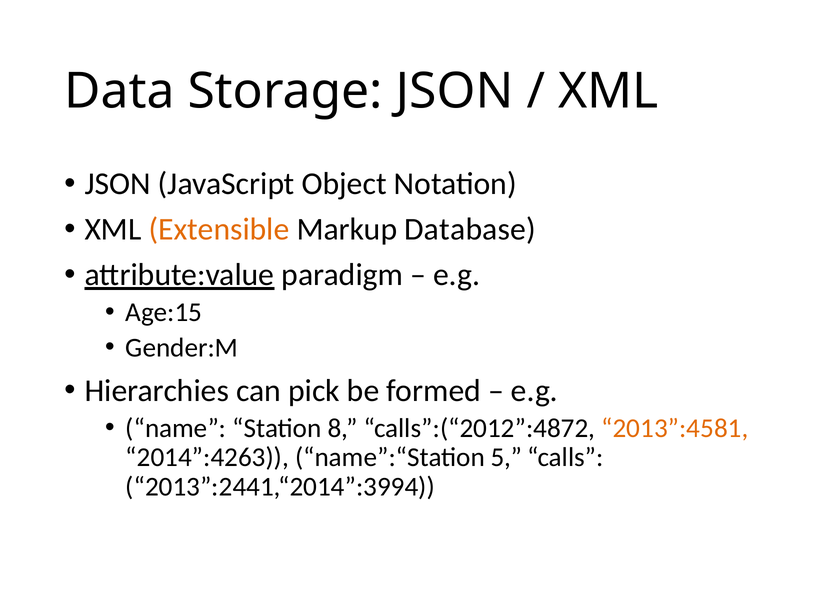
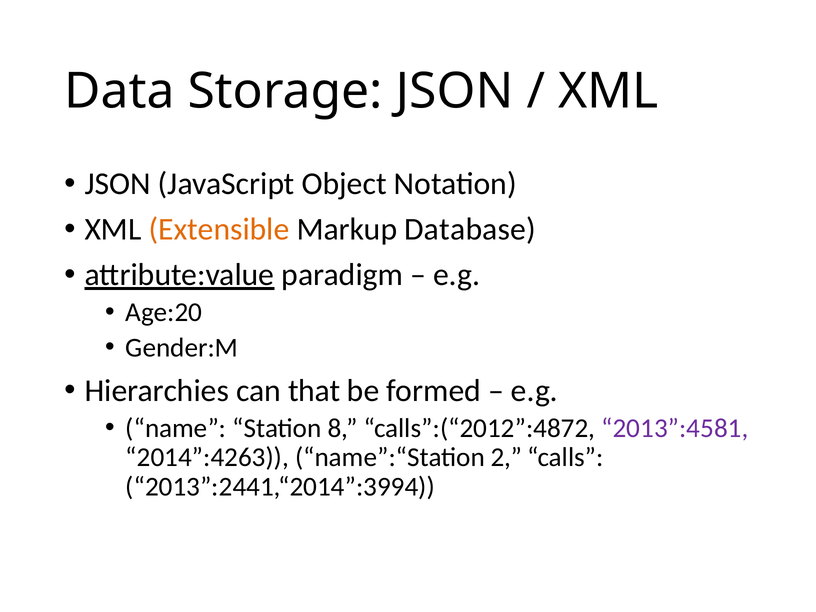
Age:15: Age:15 -> Age:20 (164, 313)
pick: pick -> that (314, 391)
2013”:4581 colour: orange -> purple (675, 428)
5: 5 -> 2 (506, 457)
